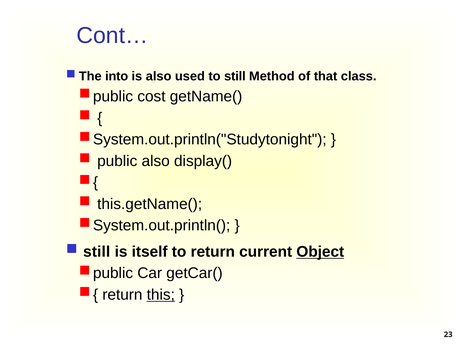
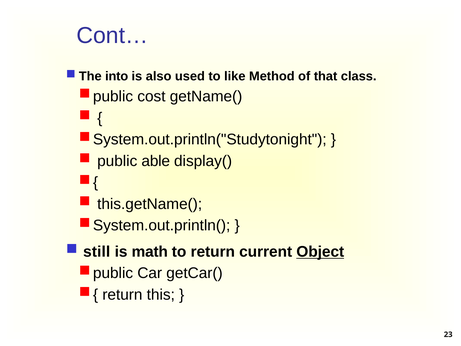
to still: still -> like (235, 76)
public also: also -> able (156, 161)
itself: itself -> math (150, 252)
this underline: present -> none (161, 295)
